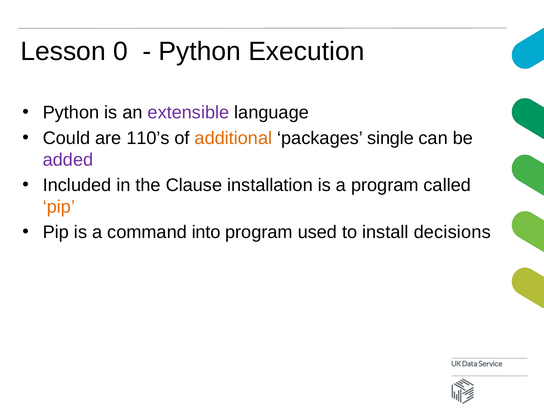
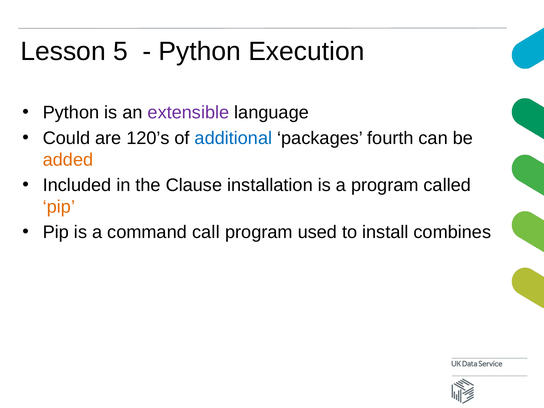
0: 0 -> 5 (120, 51)
110’s: 110’s -> 120’s (148, 138)
additional colour: orange -> blue (233, 138)
single: single -> fourth (390, 138)
added colour: purple -> orange (68, 160)
into: into -> call (206, 232)
decisions: decisions -> combines (452, 232)
